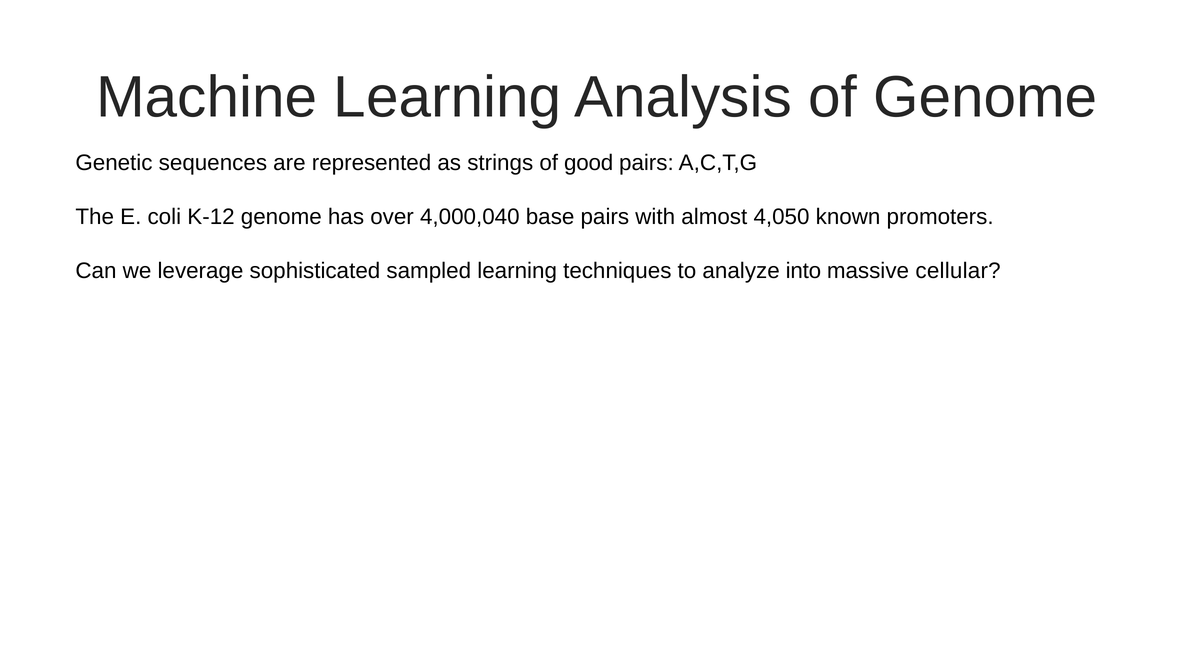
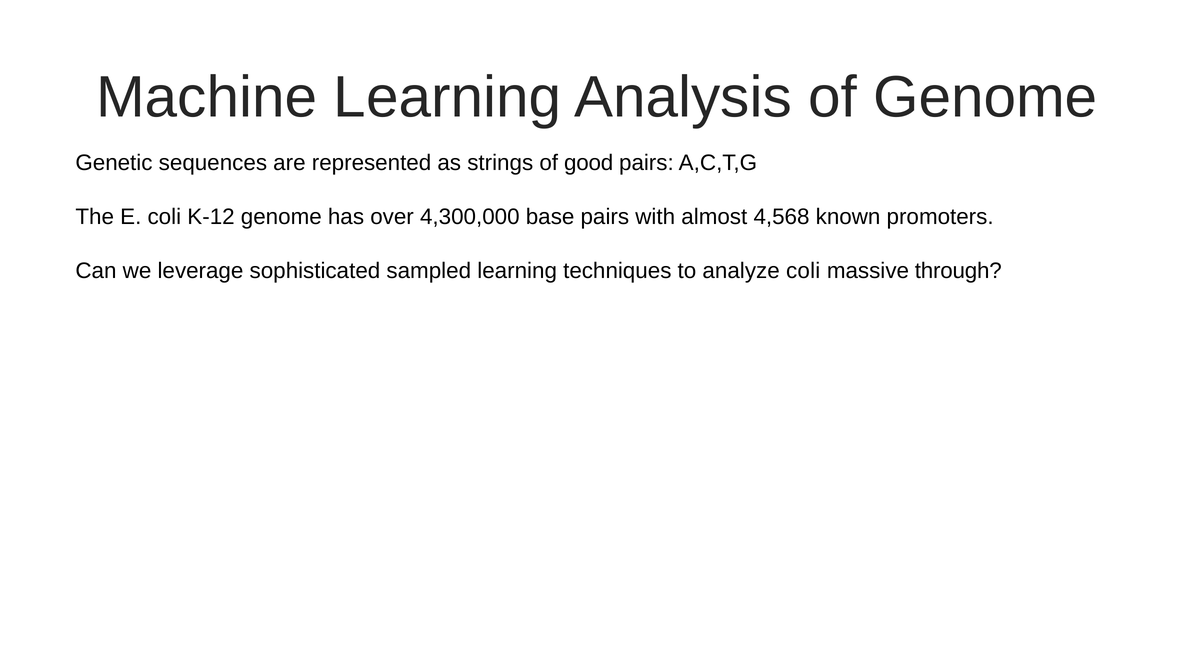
4,000,040: 4,000,040 -> 4,300,000 (470, 217)
4,050: 4,050 -> 4,568 (782, 217)
analyze into: into -> coli (803, 271)
cellular: cellular -> through (958, 271)
